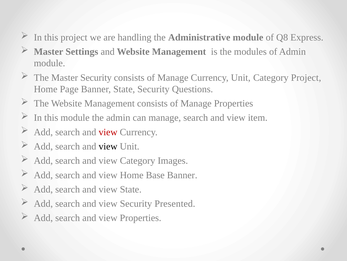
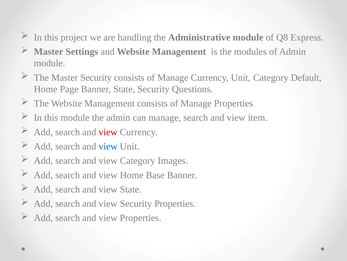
Category Project: Project -> Default (306, 77)
view colour: black -> blue (108, 146)
Security Presented: Presented -> Properties (175, 203)
